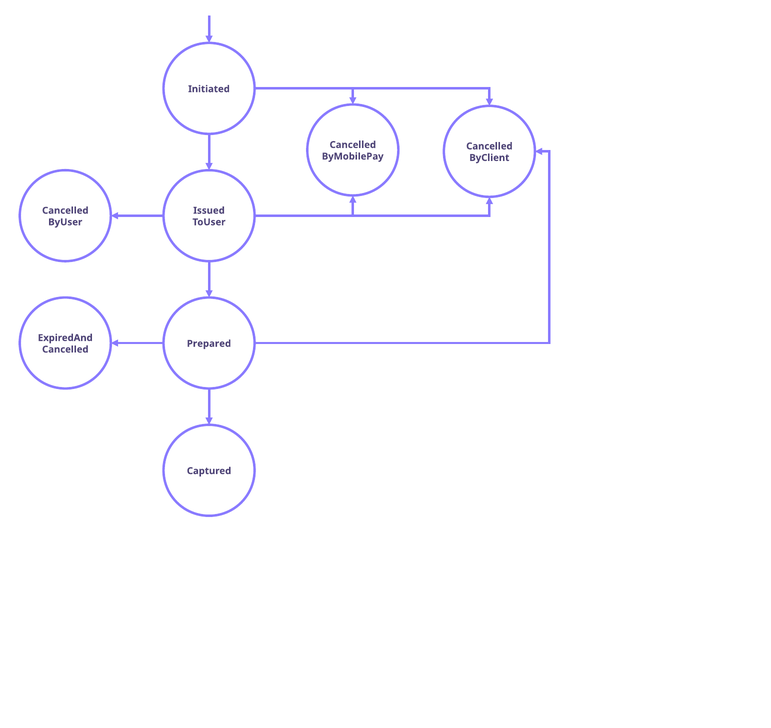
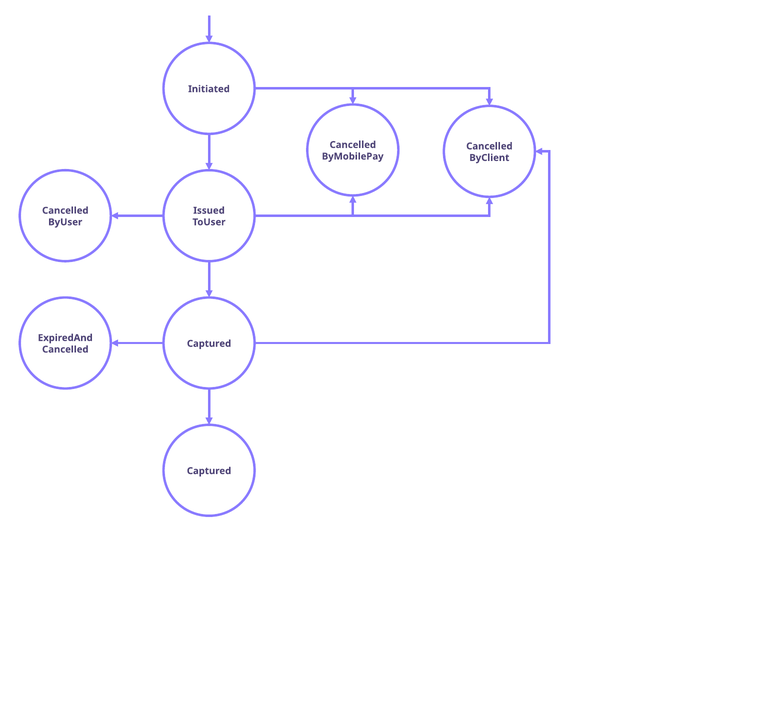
Prepared: Prepared -> Captured (209, 344)
